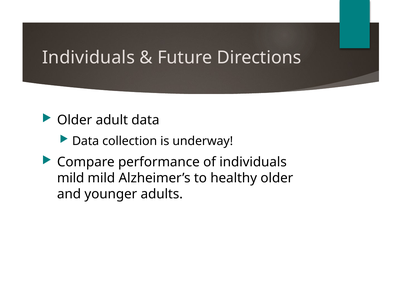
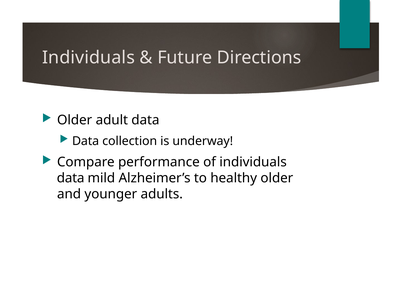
mild: mild -> data (71, 178)
